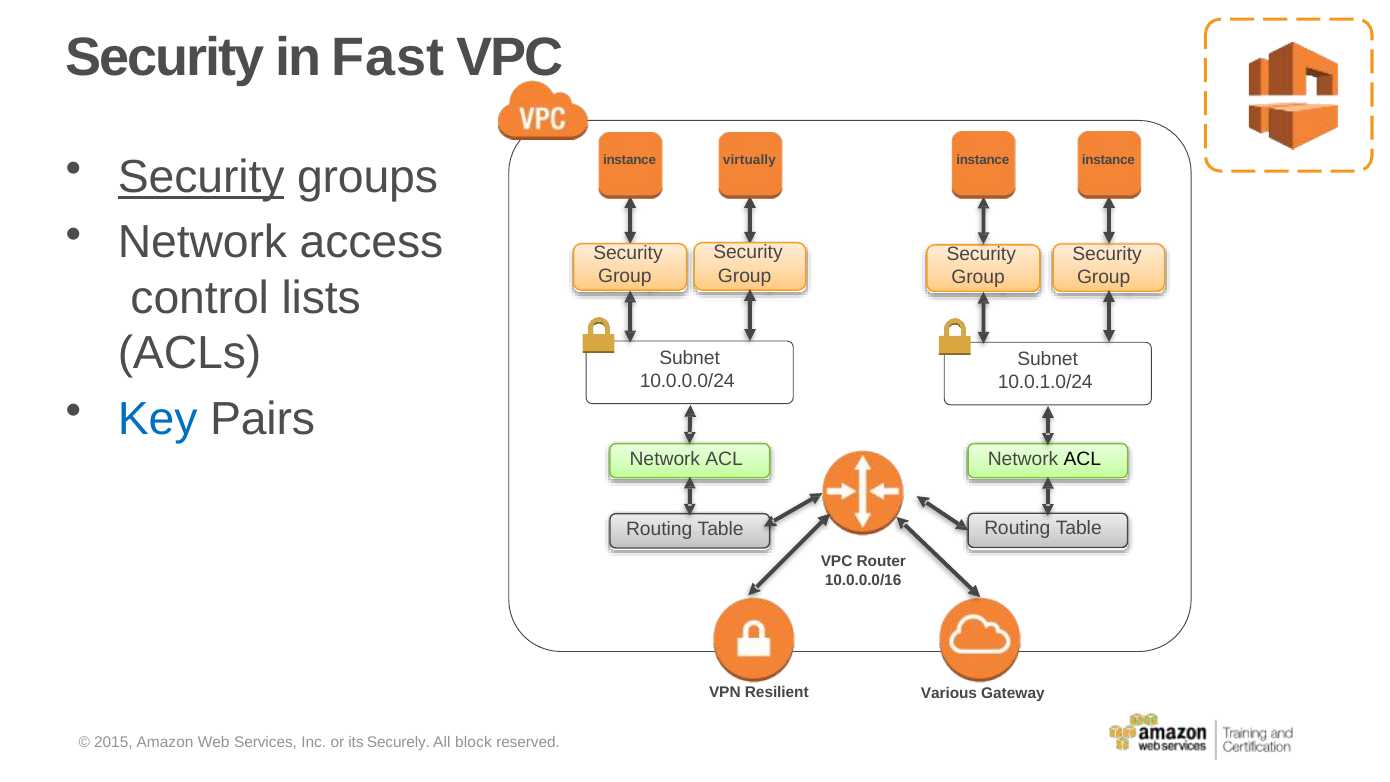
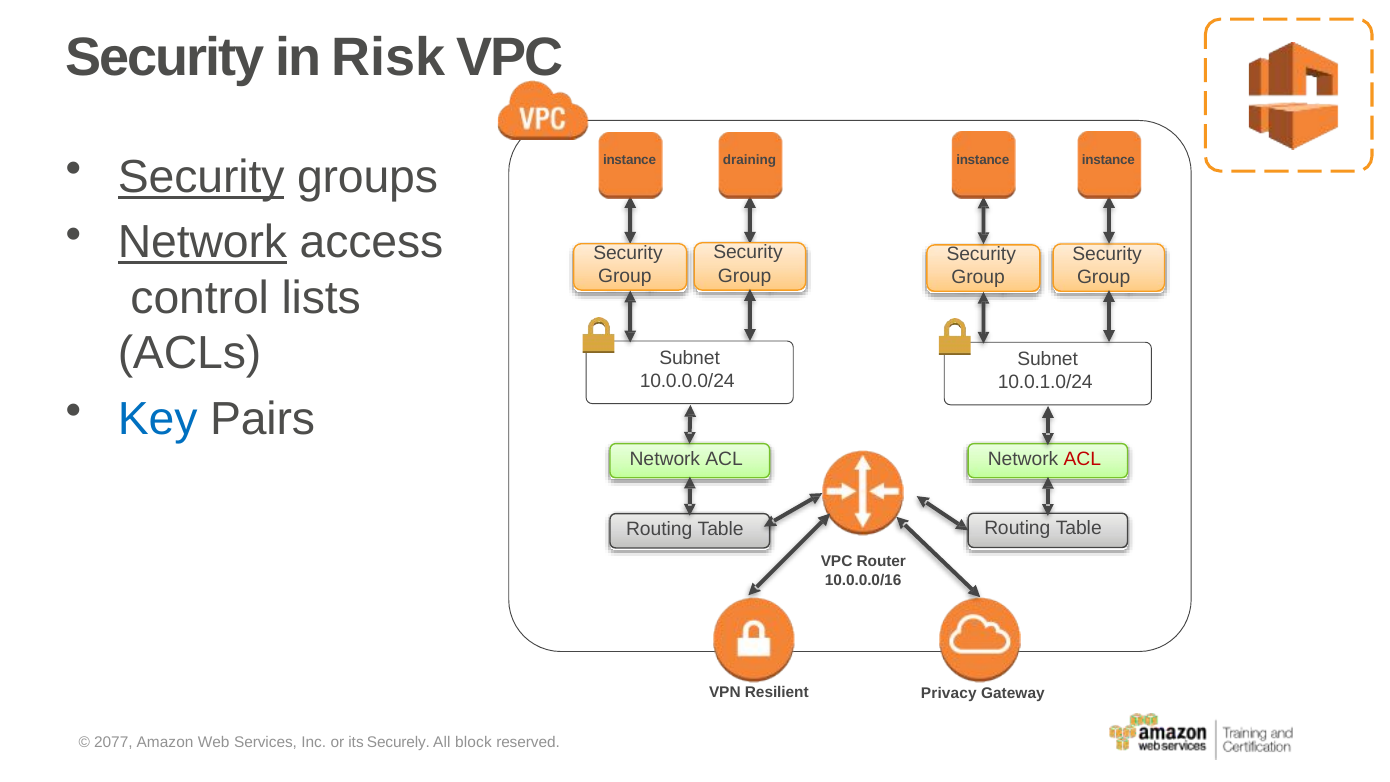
Fast: Fast -> Risk (389, 57)
virtually: virtually -> draining (749, 160)
Network underline: none -> present (202, 242)
ACL colour: black -> red (1082, 459)
Various: Various -> Privacy (949, 693)
2015: 2015 -> 2077 (113, 742)
